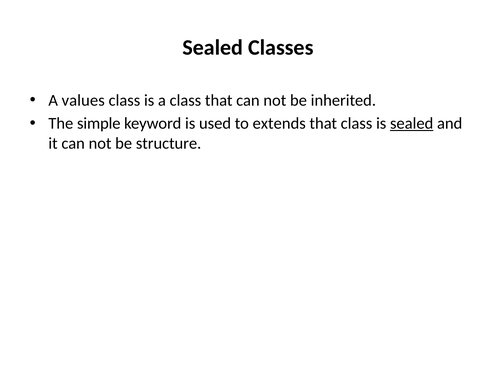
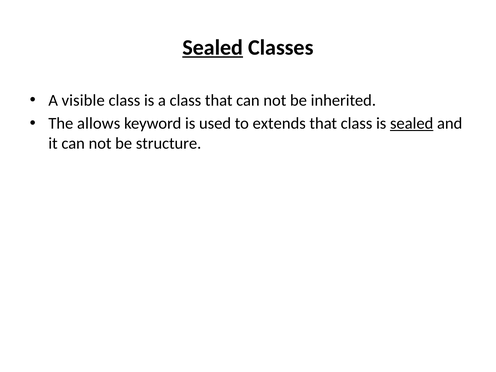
Sealed underline: none -> present (213, 47)
values: values -> visible (83, 100)
simple: simple -> allows (99, 124)
